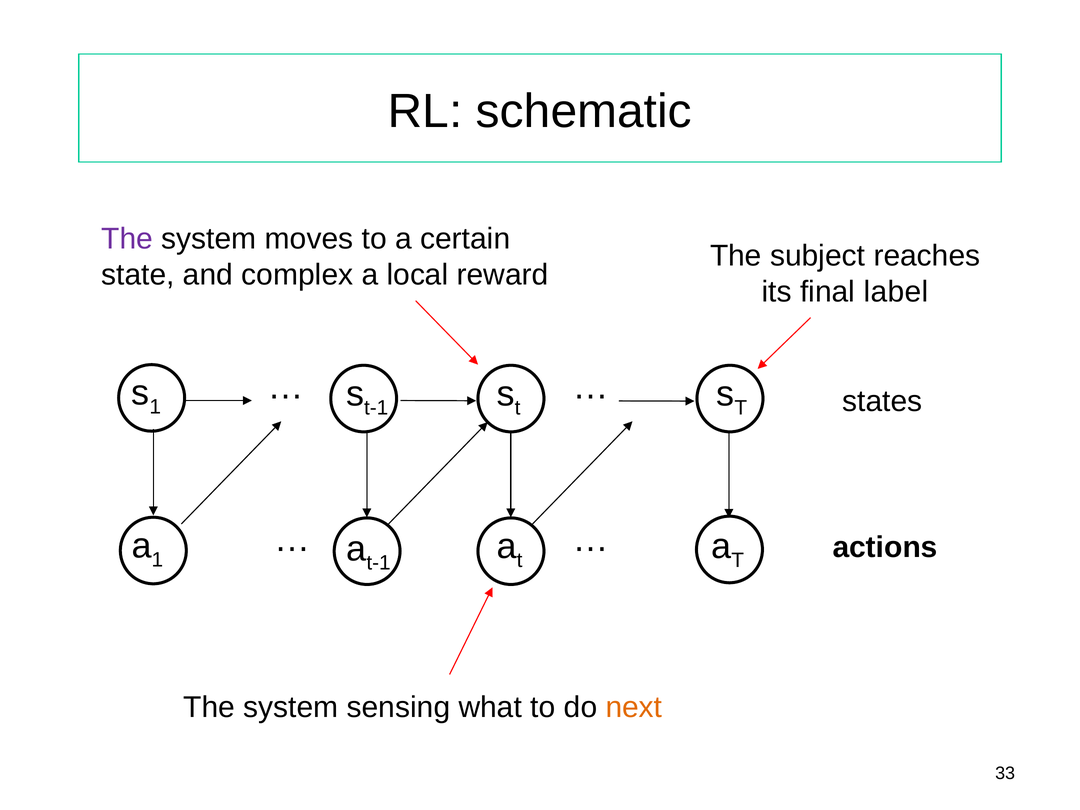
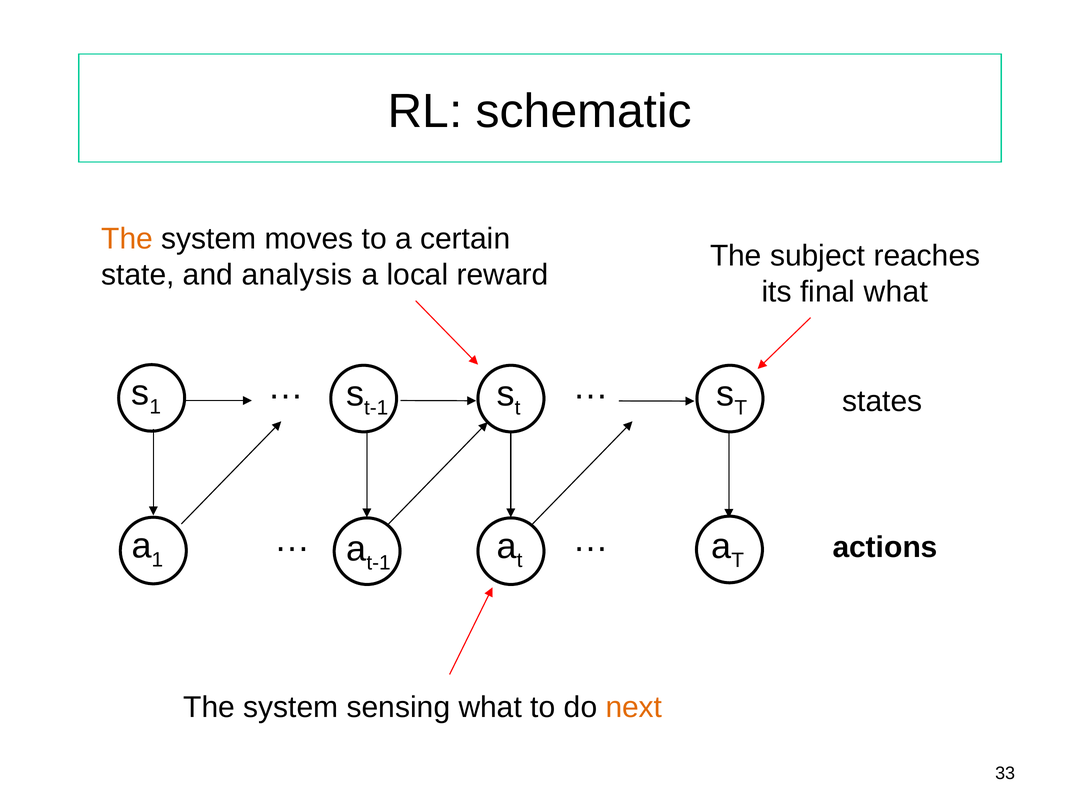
The colour: purple -> orange (127, 239)
complex: complex -> analysis (297, 275)
final label: label -> what (896, 292)
